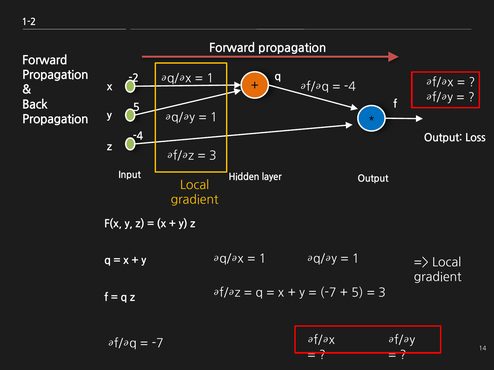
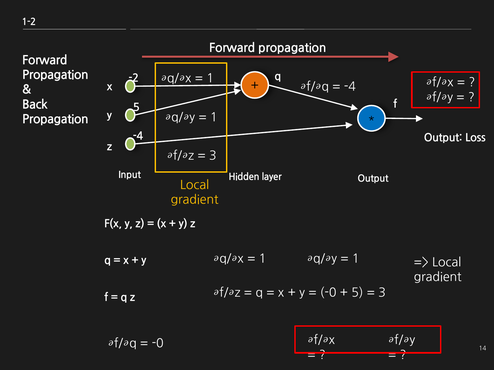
-7: -7 -> -0 (328, 293)
-7: -7 -> -0 (158, 344)
